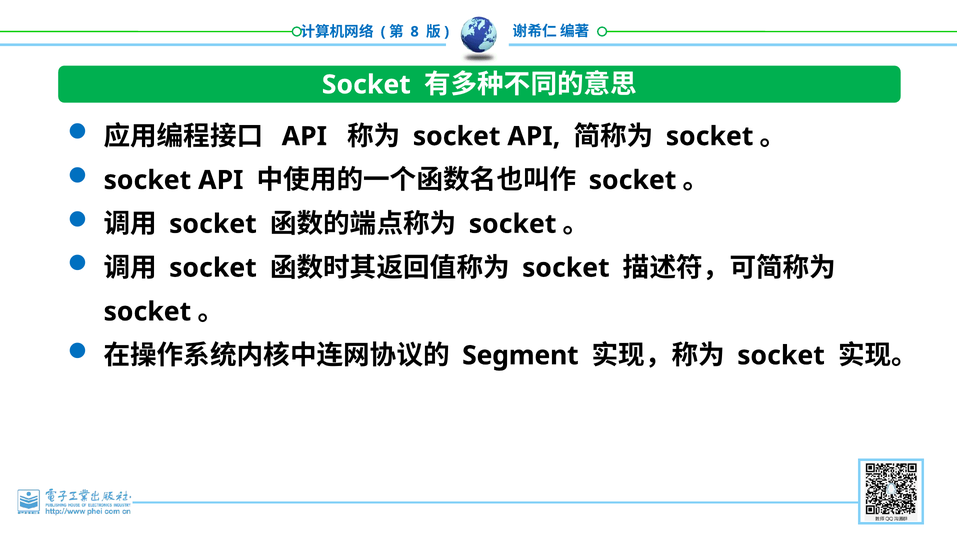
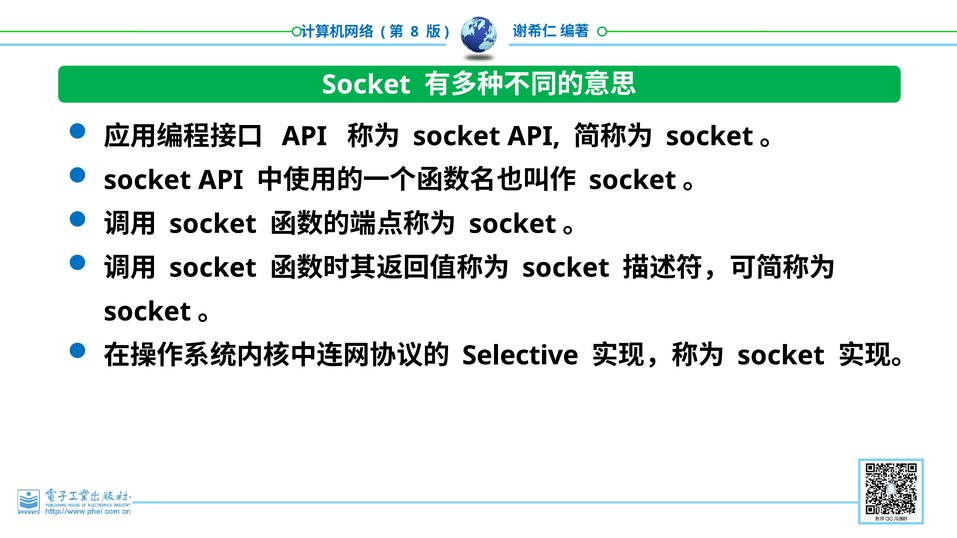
Segment: Segment -> Selective (520, 356)
